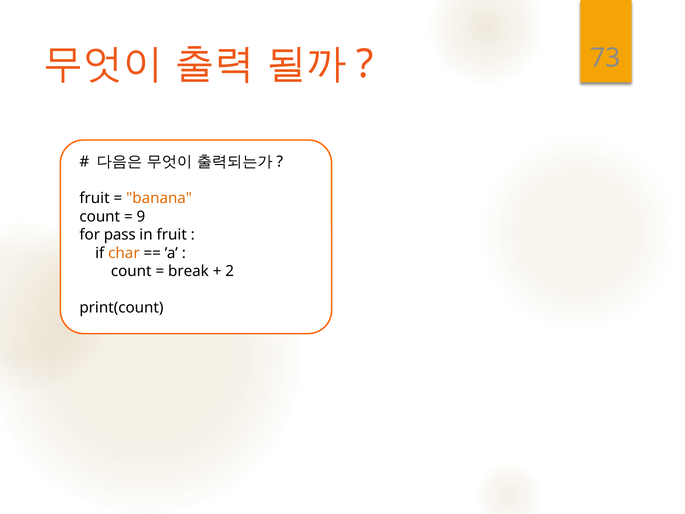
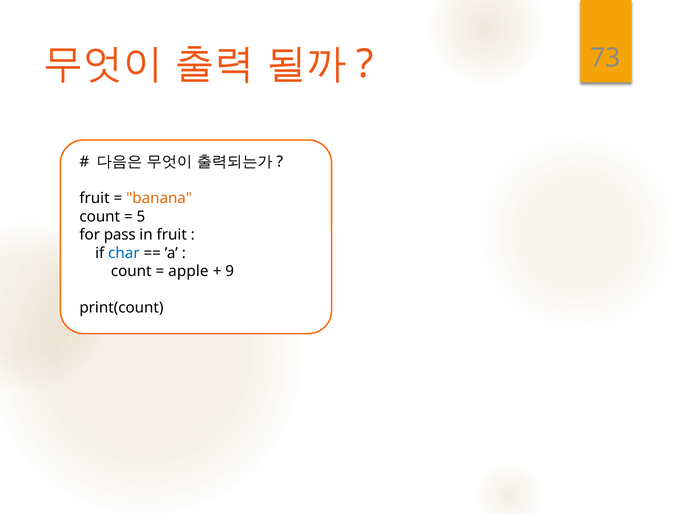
9: 9 -> 5 (141, 217)
char colour: orange -> blue (124, 253)
break: break -> apple (188, 271)
2: 2 -> 9 (230, 271)
